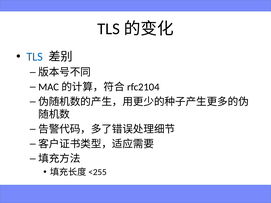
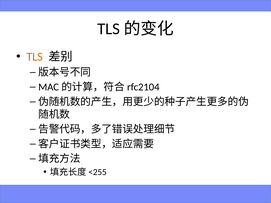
TLS colour: blue -> orange (35, 57)
